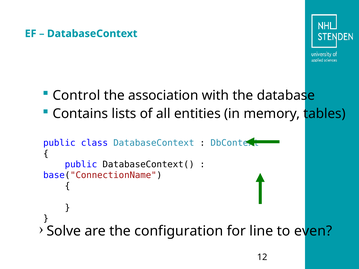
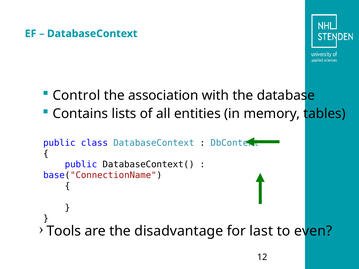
Solve: Solve -> Tools (64, 231)
configuration: configuration -> disadvantage (179, 231)
line: line -> last (261, 231)
